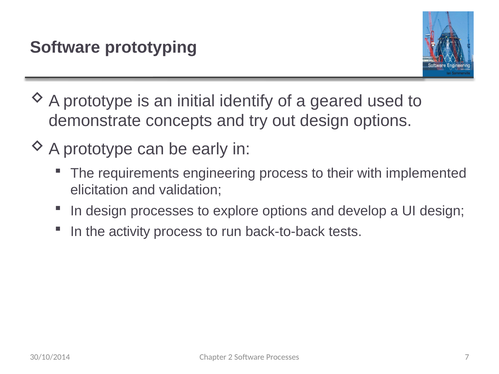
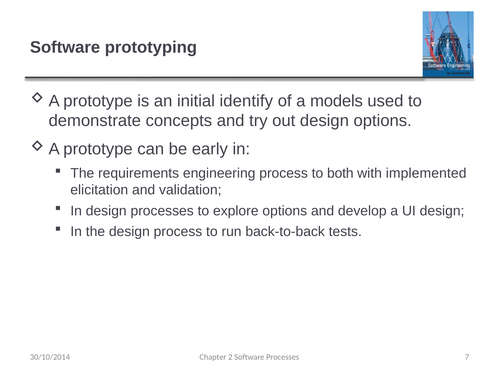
geared: geared -> models (336, 101)
their: their -> both (340, 174)
the activity: activity -> design (129, 232)
